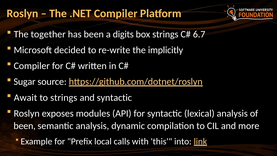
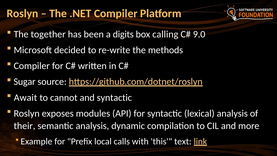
box strings: strings -> calling (165, 34)
6.7: 6.7 -> 9.0 (199, 34)
implicitly: implicitly -> methods (166, 50)
to strings: strings -> cannot (64, 98)
been: been -> their (25, 126)
into: into -> text (183, 141)
